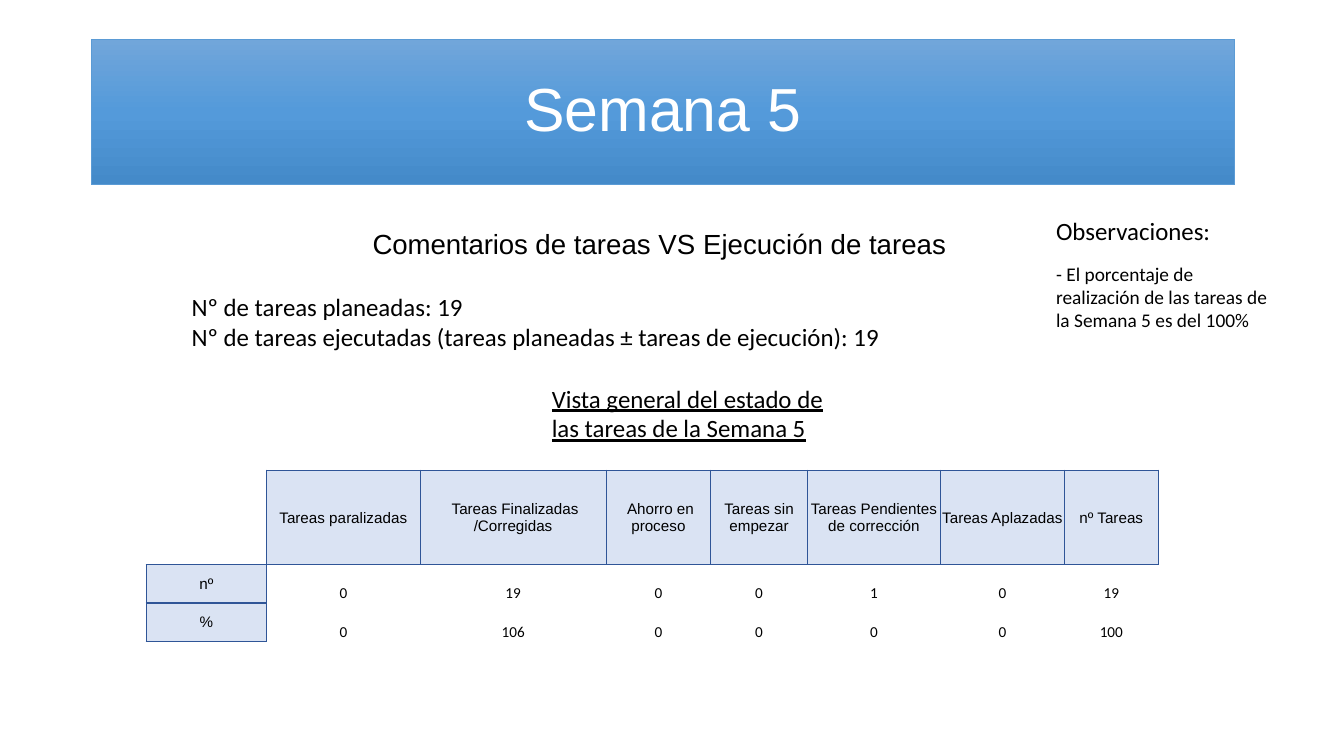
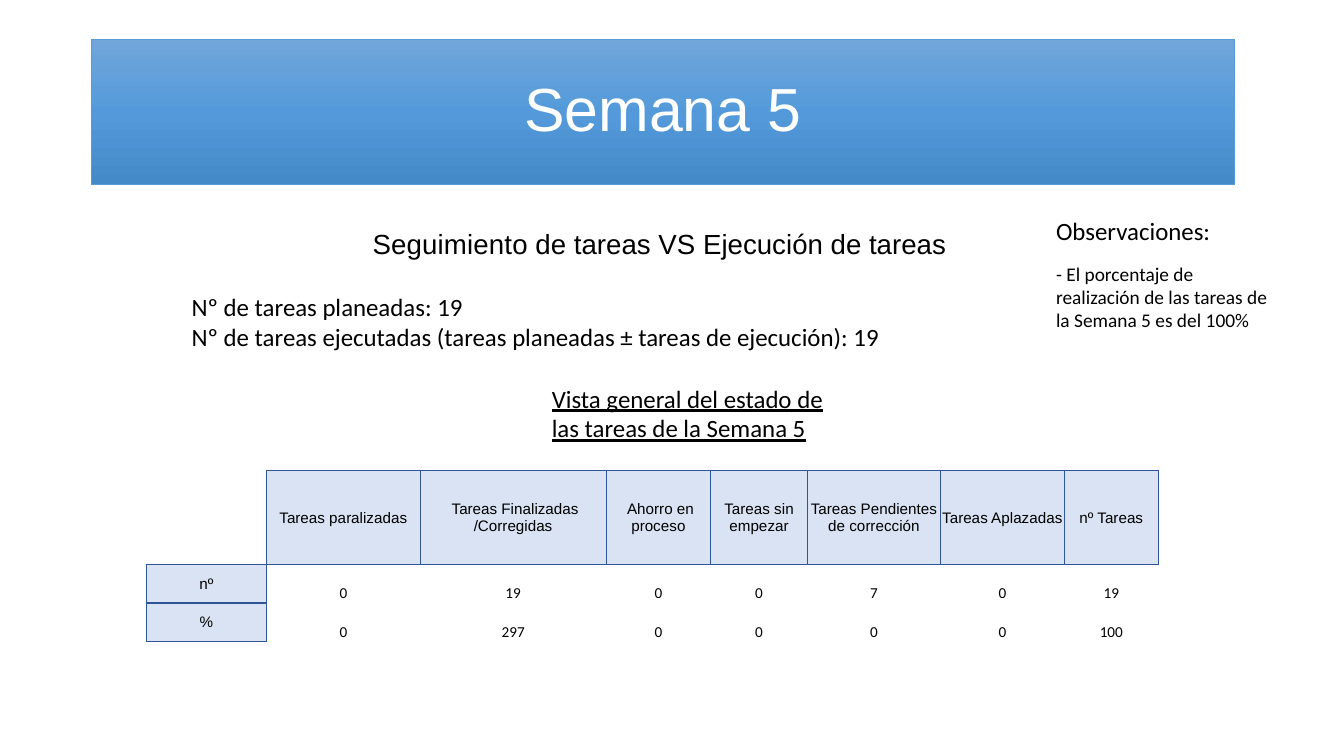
Comentarios: Comentarios -> Seguimiento (450, 245)
1: 1 -> 7 (874, 594)
106: 106 -> 297 (513, 632)
